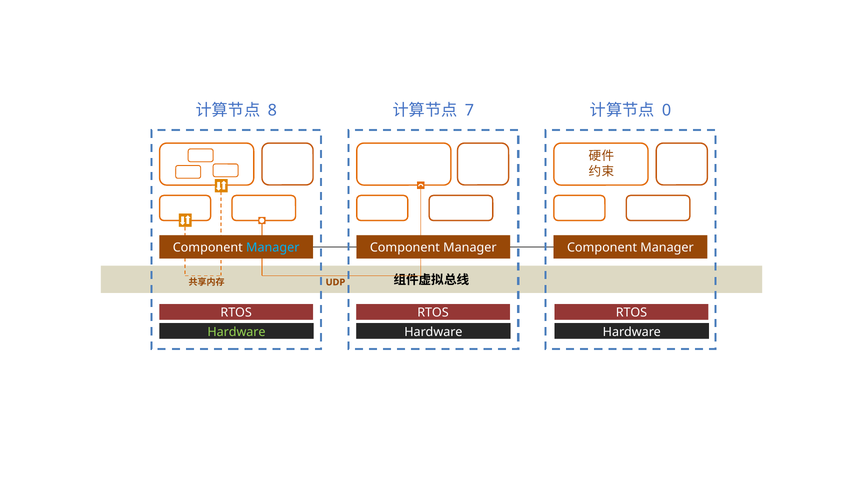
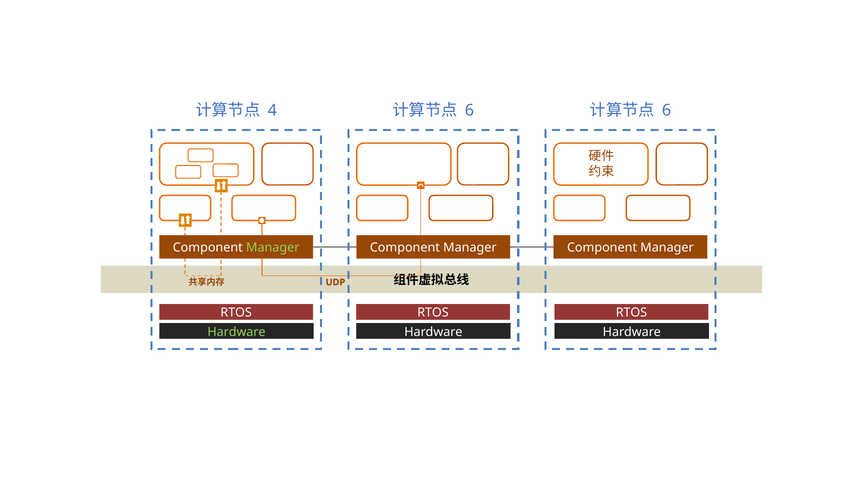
8: 8 -> 4 (272, 110)
7: 7 -> 6 (469, 110)
0: 0 -> 6 (667, 110)
Manager colour: light blue -> light green (273, 248)
